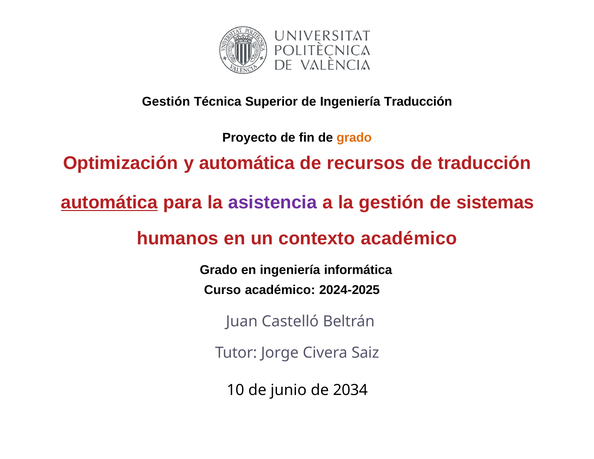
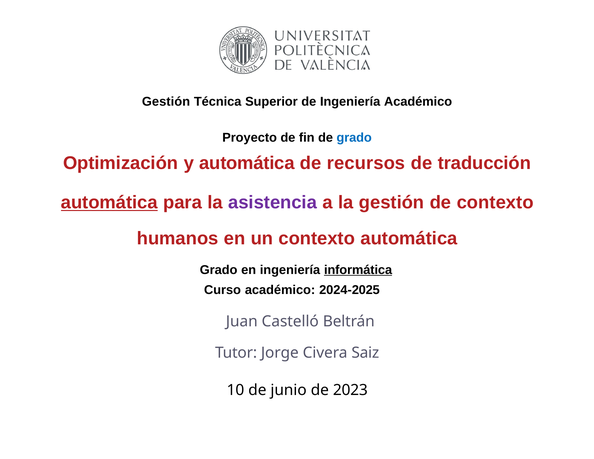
Ingeniería Traducción: Traducción -> Académico (418, 102)
grado colour: orange -> blue (354, 138)
de sistemas: sistemas -> contexto (495, 203)
contexto académico: académico -> automática (409, 238)
informática underline: none -> present (358, 270)
2034: 2034 -> 2023 (350, 390)
